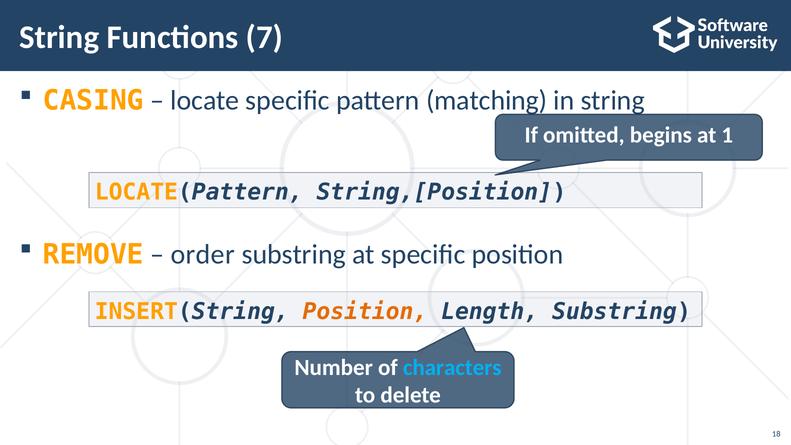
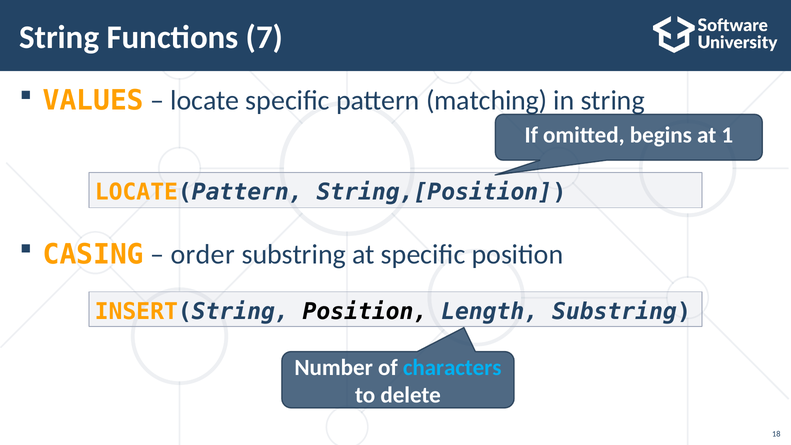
CASING: CASING -> VALUES (93, 100)
REMOVE: REMOVE -> CASING (93, 254)
Position colour: orange -> black (365, 311)
